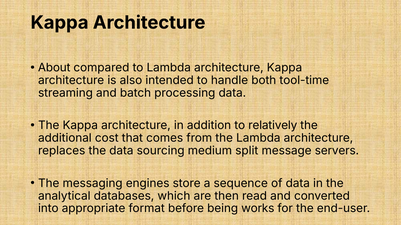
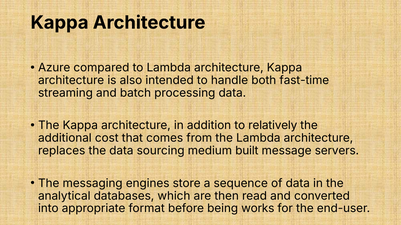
About: About -> Azure (54, 68)
tool-time: tool-time -> fast-time (304, 80)
split: split -> built (247, 151)
